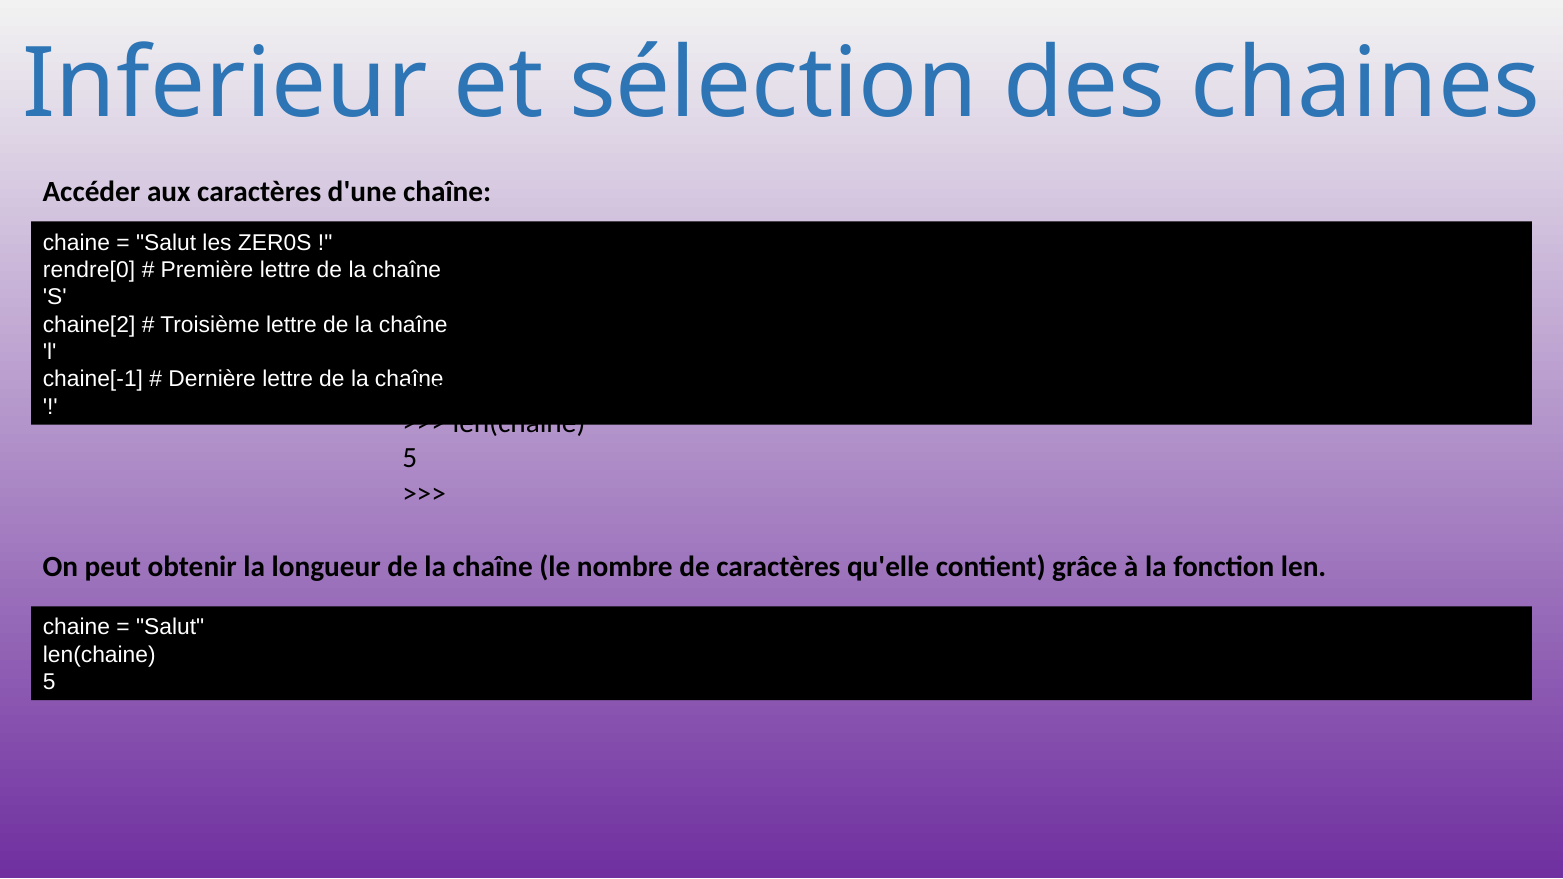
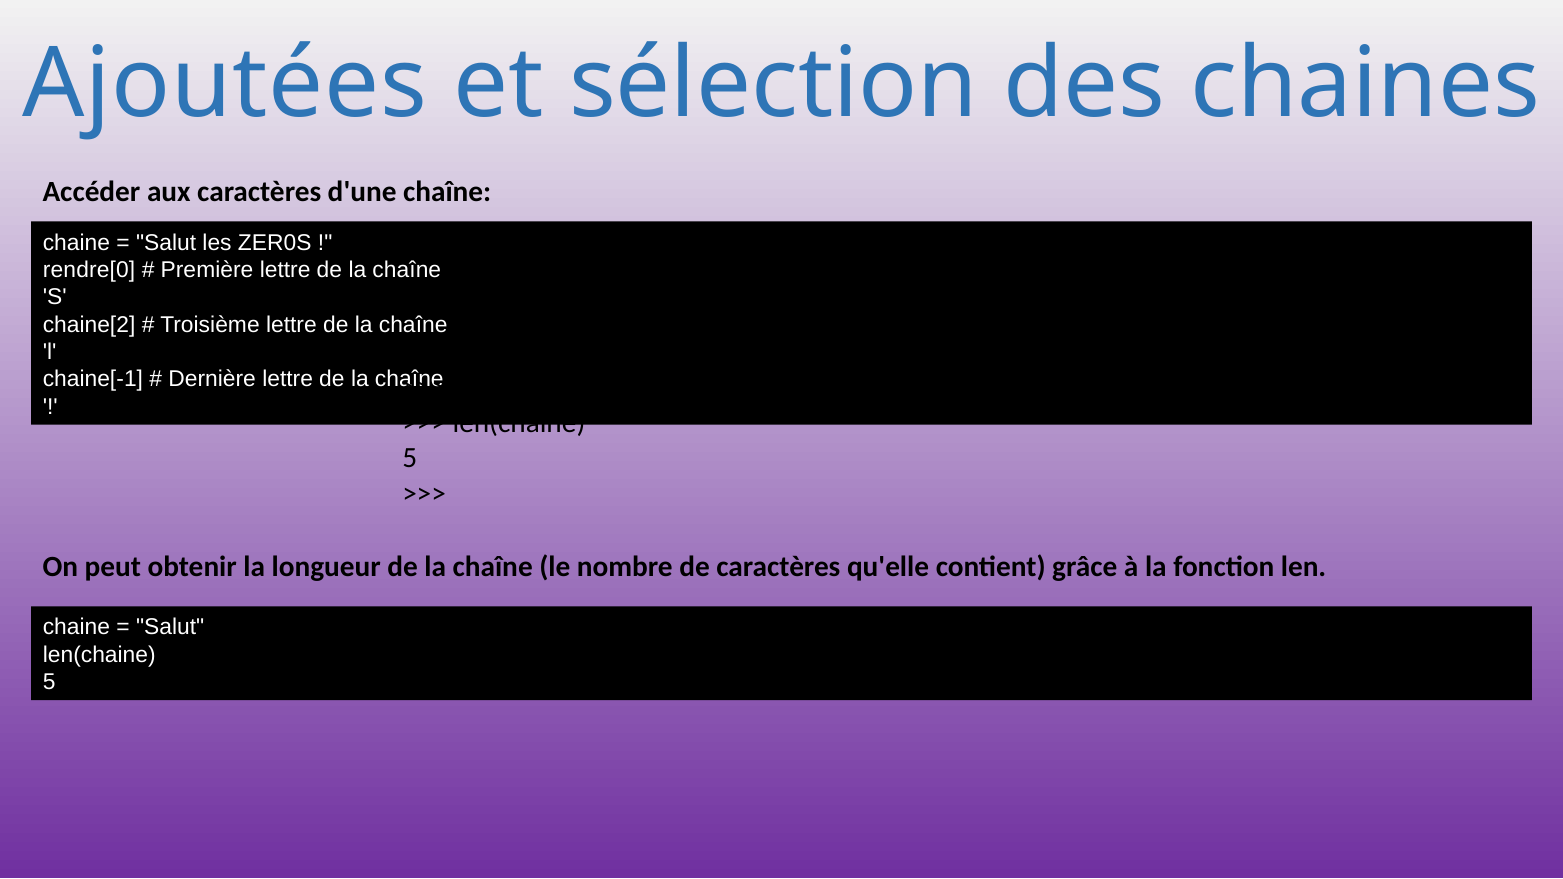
Inferieur: Inferieur -> Ajoutées (225, 84)
